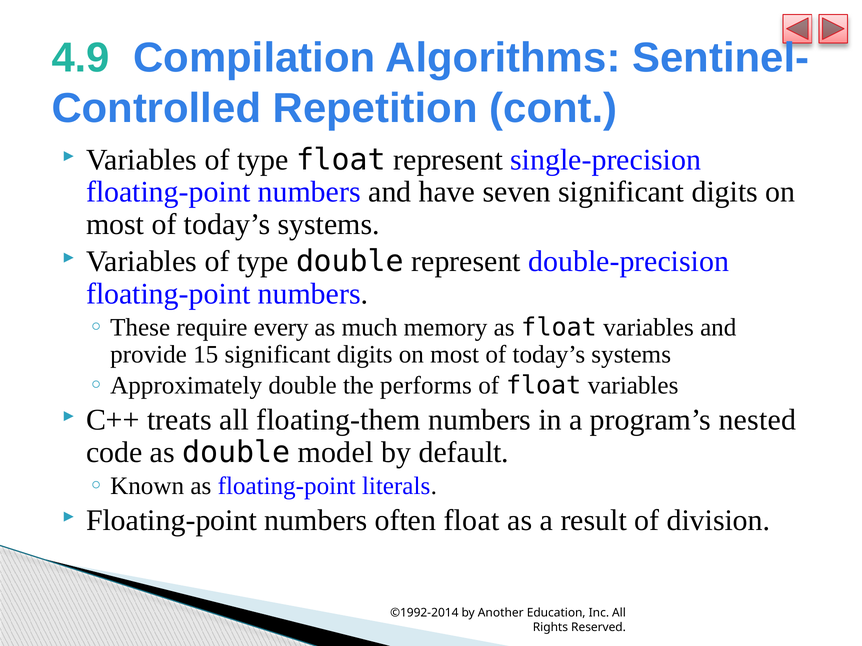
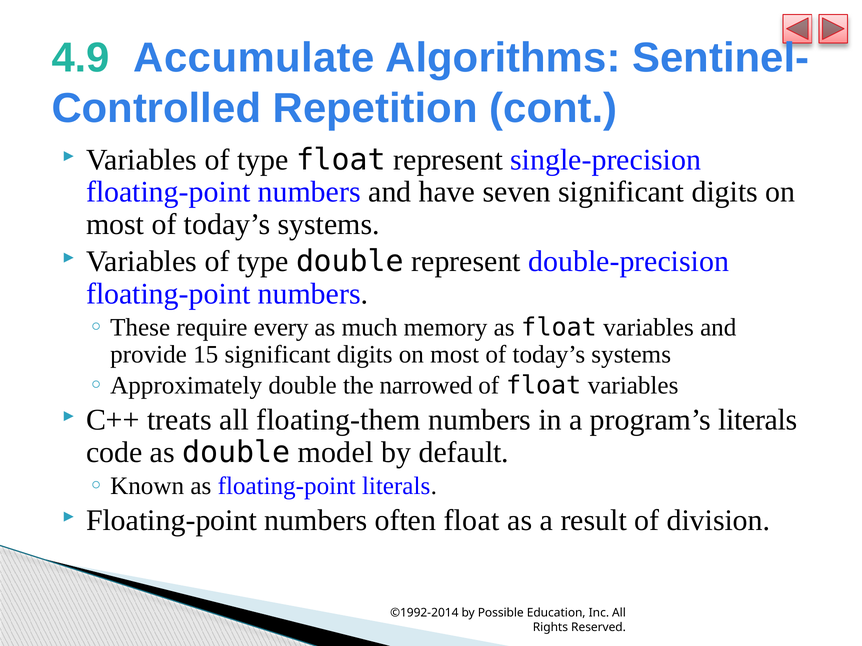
Compilation: Compilation -> Accumulate (254, 58)
performs: performs -> narrowed (426, 386)
program’s nested: nested -> literals (758, 420)
Another: Another -> Possible (501, 613)
